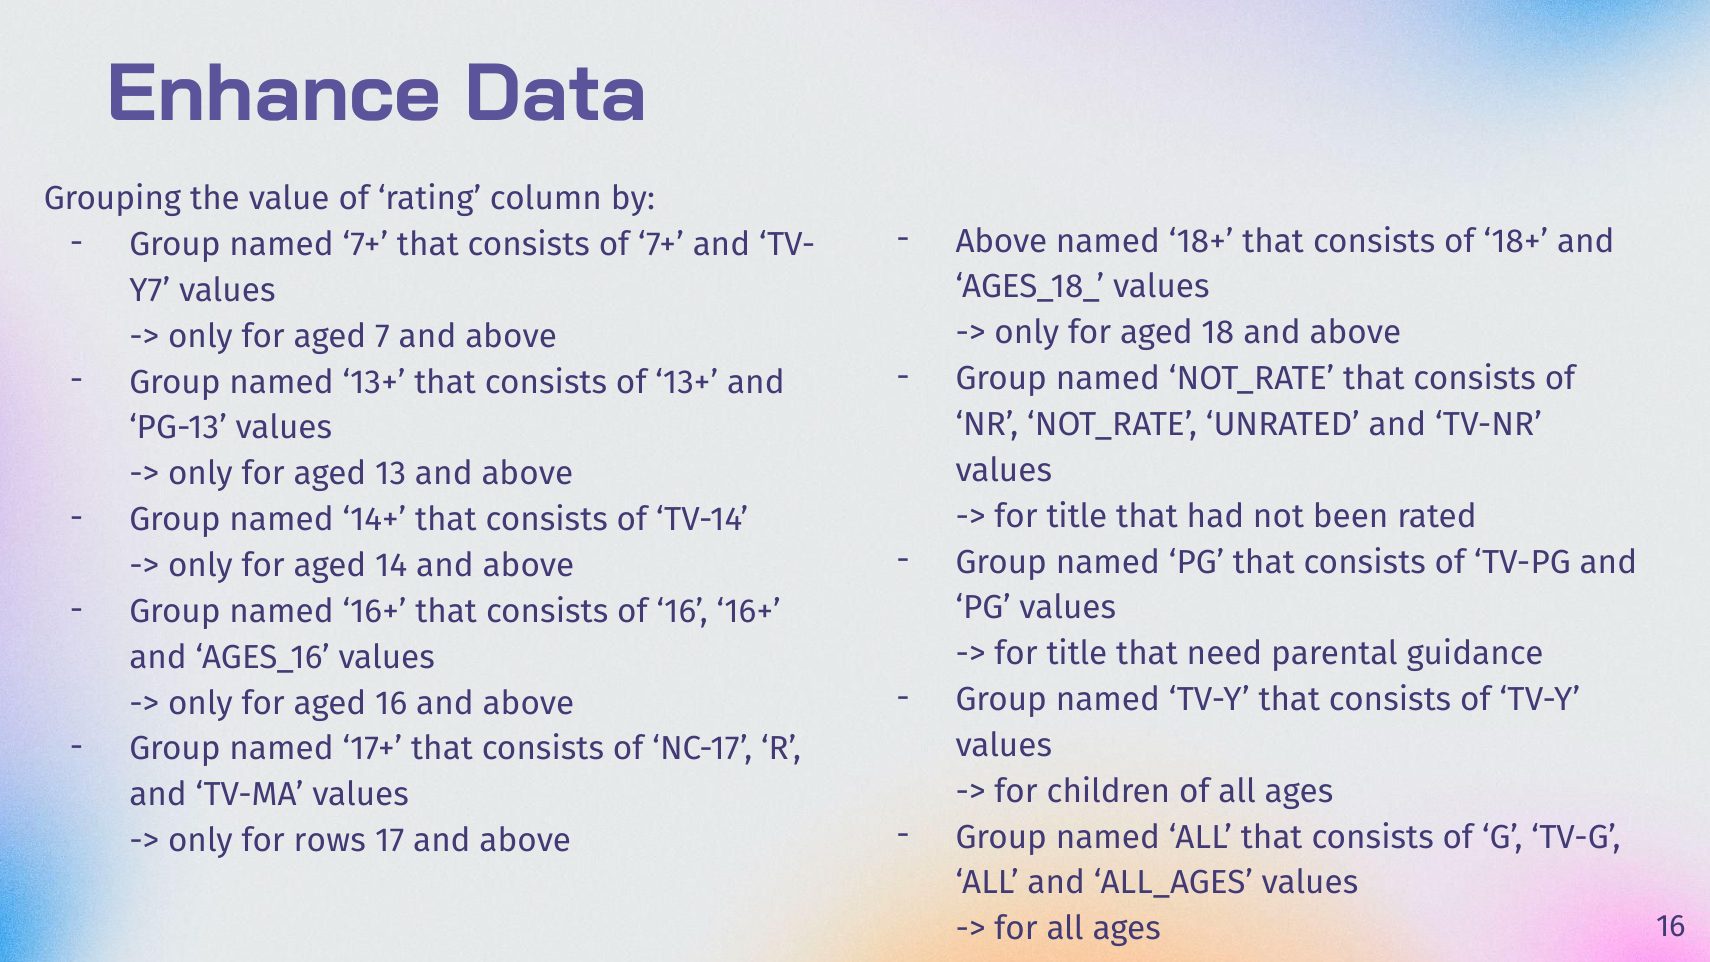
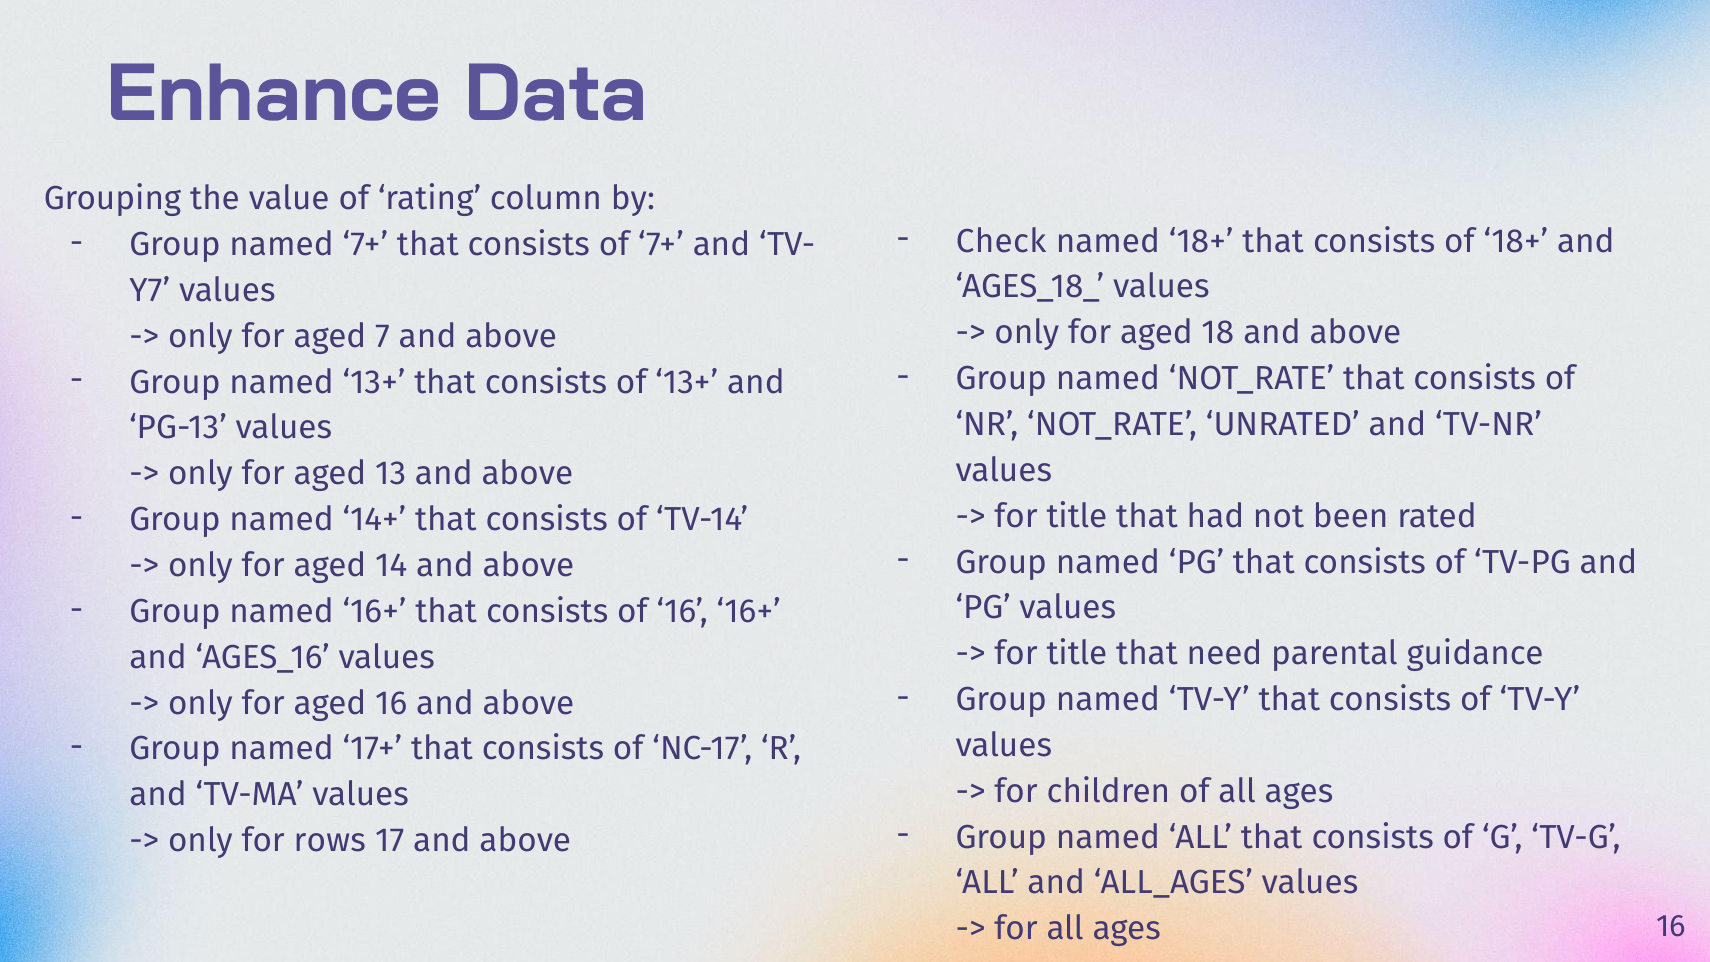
Above: Above -> Check (1001, 241)
